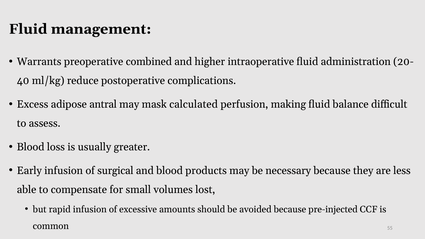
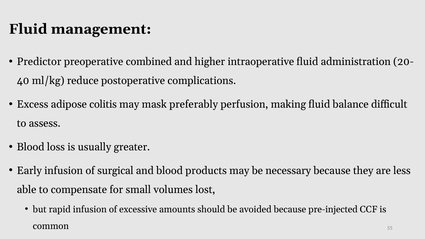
Warrants: Warrants -> Predictor (39, 62)
antral: antral -> colitis (103, 104)
calculated: calculated -> preferably (194, 104)
